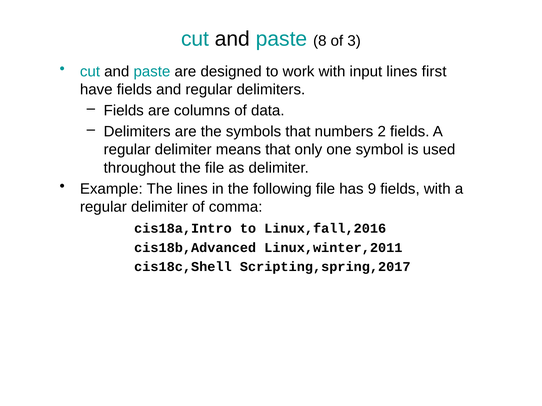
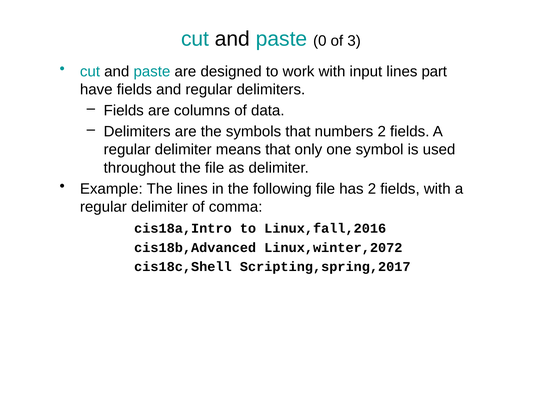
8: 8 -> 0 (320, 41)
first: first -> part (434, 72)
has 9: 9 -> 2 (372, 189)
Linux,winter,2011: Linux,winter,2011 -> Linux,winter,2072 (333, 248)
